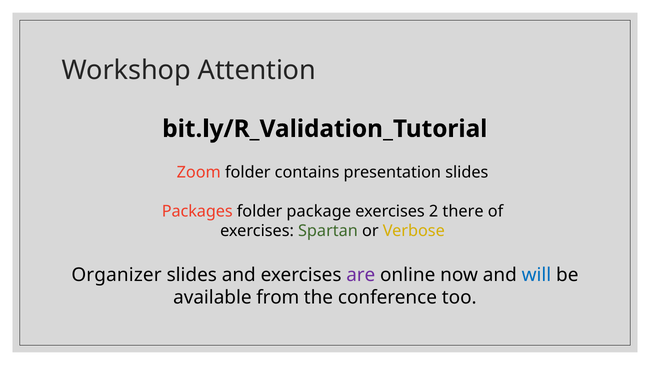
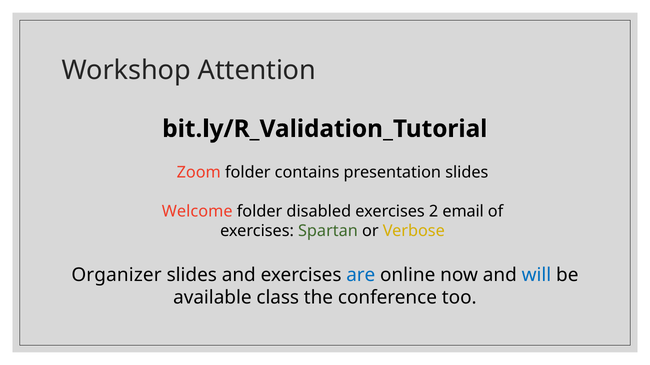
Packages: Packages -> Welcome (197, 212)
package: package -> disabled (319, 212)
there: there -> email (463, 212)
are colour: purple -> blue (361, 275)
from: from -> class (278, 298)
